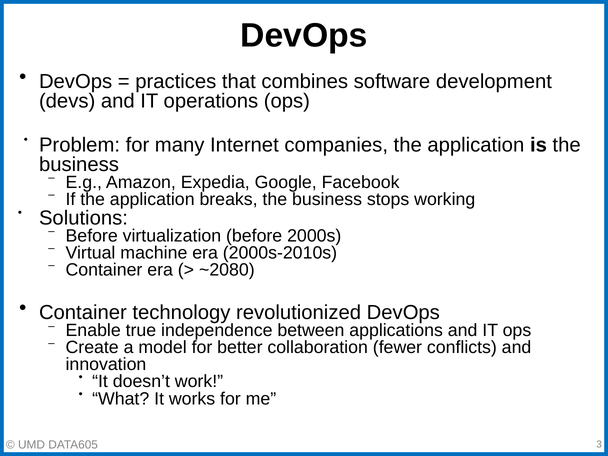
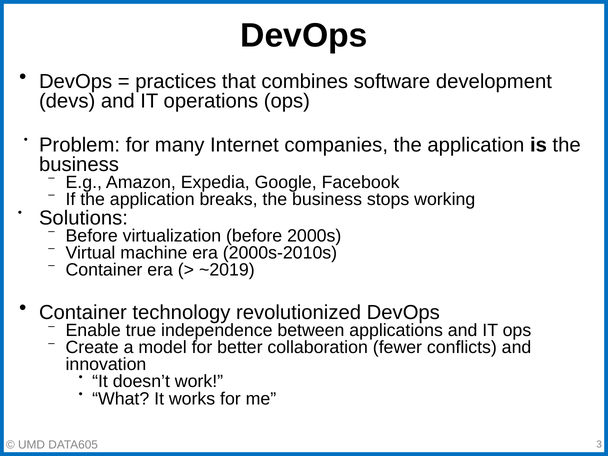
~2080: ~2080 -> ~2019 (227, 270)
